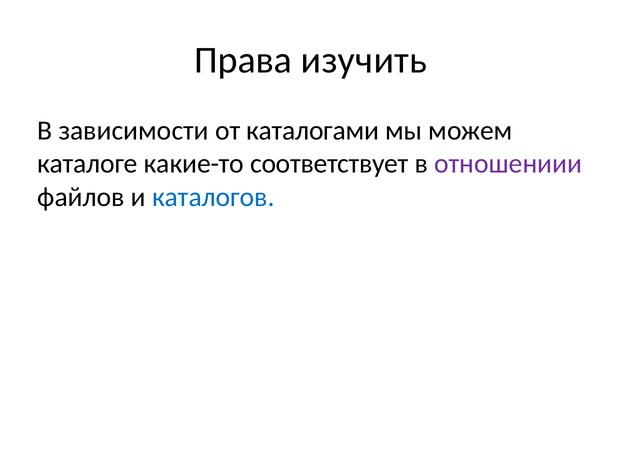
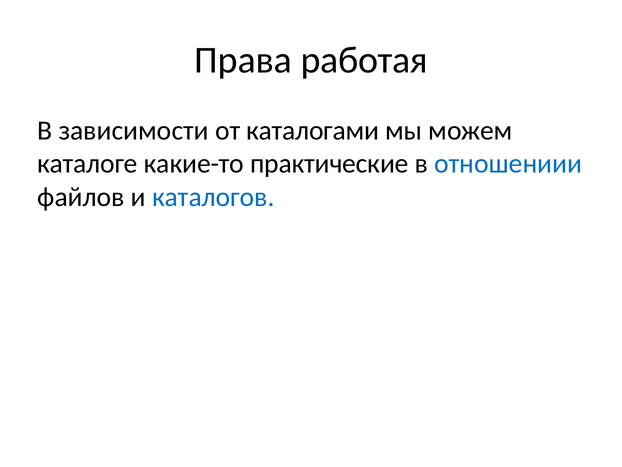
изучить: изучить -> работая (364, 60)
соответствует: соответствует -> практические (329, 164)
отношениии colour: purple -> blue (508, 164)
